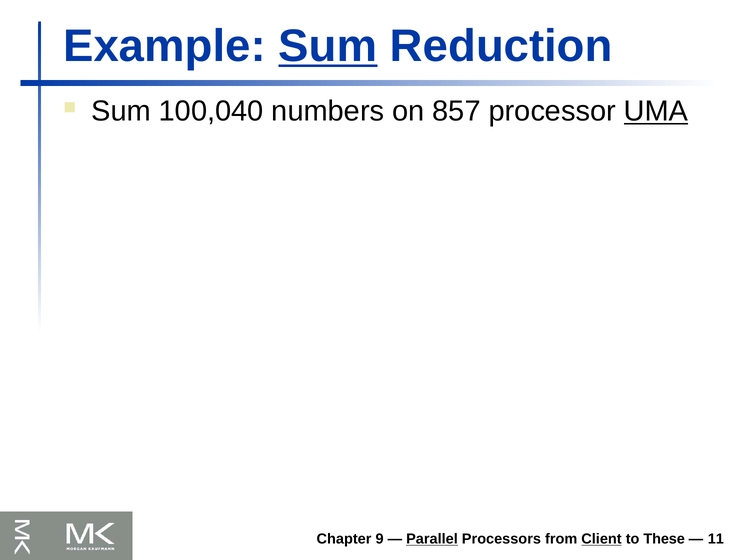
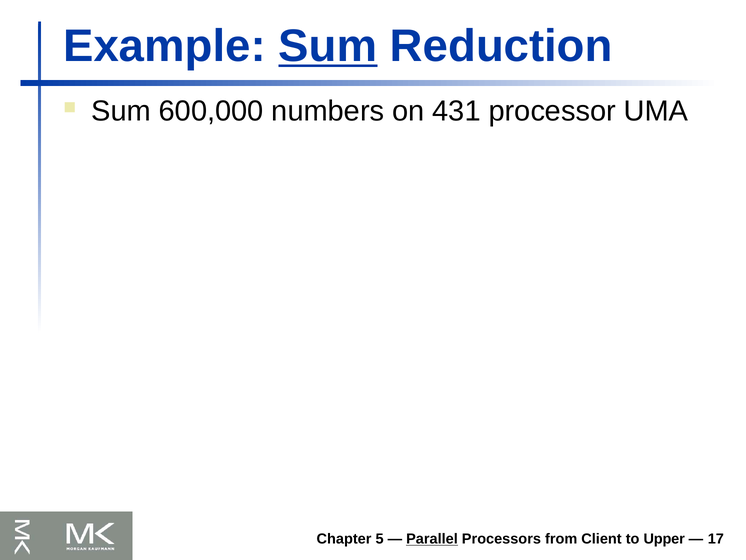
100,040: 100,040 -> 600,000 (211, 111)
857: 857 -> 431 (457, 111)
UMA underline: present -> none (656, 111)
9: 9 -> 5 (380, 538)
Client underline: present -> none (602, 538)
These: These -> Upper (664, 538)
11: 11 -> 17 (716, 538)
